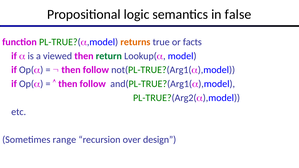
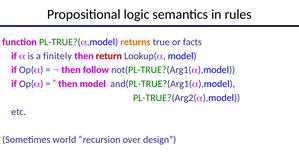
false: false -> rules (238, 14)
viewed: viewed -> finitely (58, 56)
return colour: green -> red (109, 56)
follow: follow -> model (93, 84)
range: range -> world (64, 140)
